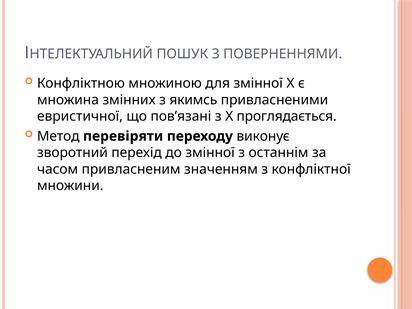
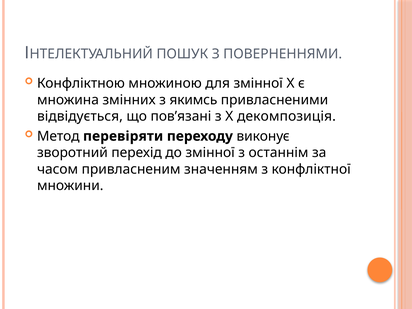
евристичної: евристичної -> відвідується (80, 116)
проглядається: проглядається -> декомпозиція (286, 116)
